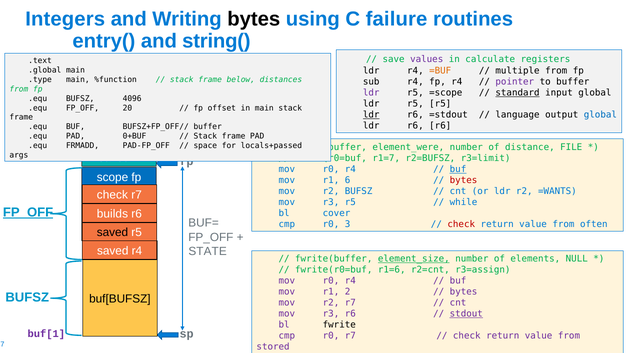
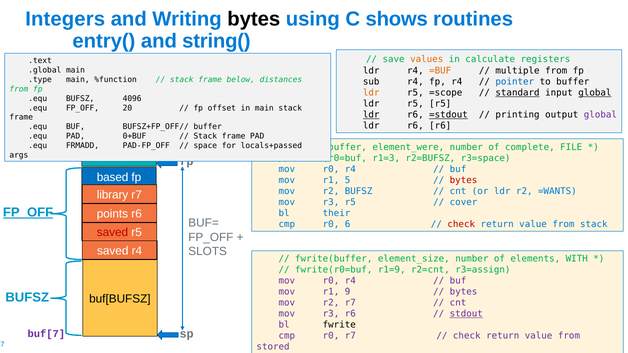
failure: failure -> shows (397, 19)
values colour: purple -> orange (427, 59)
pointer colour: purple -> blue (515, 82)
ldr colour: purple -> orange (371, 93)
global underline: none -> present (595, 93)
=stdout underline: none -> present (449, 115)
language: language -> printing (518, 115)
global colour: blue -> purple (600, 115)
distance: distance -> complete (530, 148)
r1=7: r1=7 -> r1=3 (386, 159)
r3=limit: r3=limit -> r3=space (486, 159)
buf underline: present -> none (458, 170)
scope: scope -> based (113, 178)
6: 6 -> 5 (348, 180)
check: check -> library (112, 195)
while: while -> cover (464, 202)
builds: builds -> points (112, 214)
cover: cover -> their (337, 213)
3: 3 -> 6 (348, 224)
from often: often -> stack (594, 224)
saved colour: black -> red (112, 232)
STATE: STATE -> SLOTS (208, 251)
element_size underline: present -> none (414, 259)
NULL: NULL -> WITH (577, 259)
r1=6: r1=6 -> r1=9 (392, 270)
2: 2 -> 9 (348, 292)
buf[1: buf[1 -> buf[7 (46, 334)
